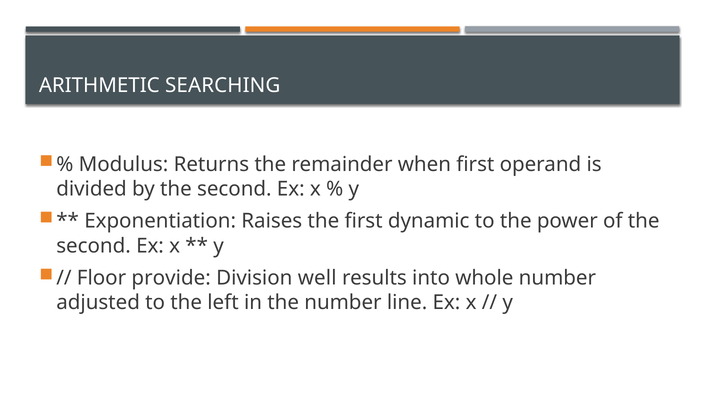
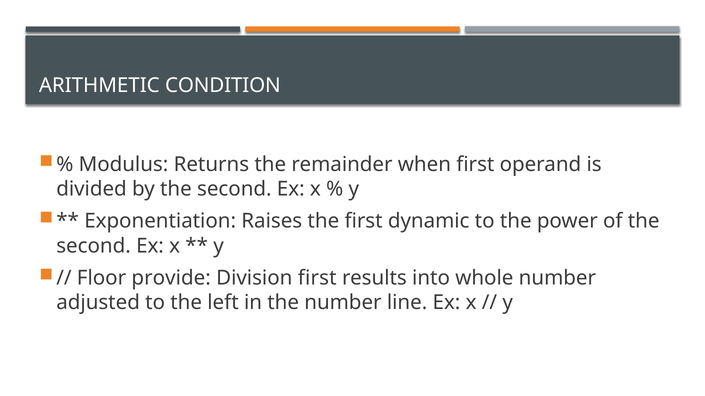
SEARCHING: SEARCHING -> CONDITION (223, 86)
Division well: well -> first (317, 278)
